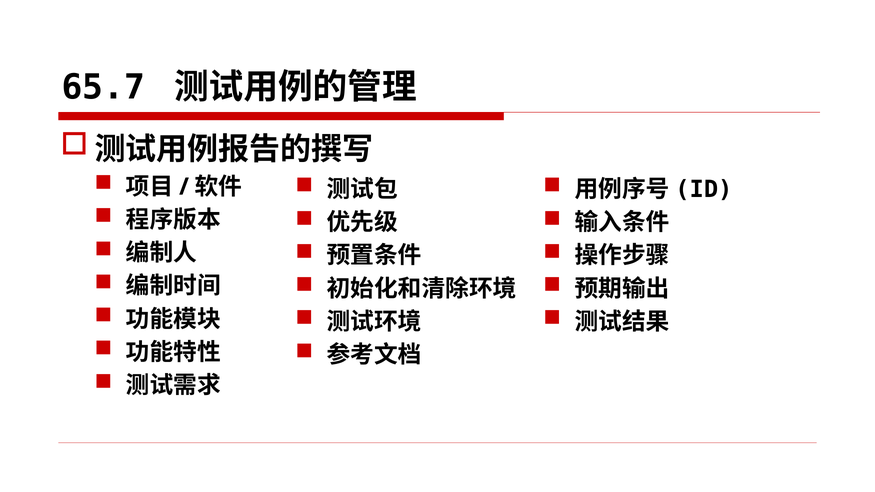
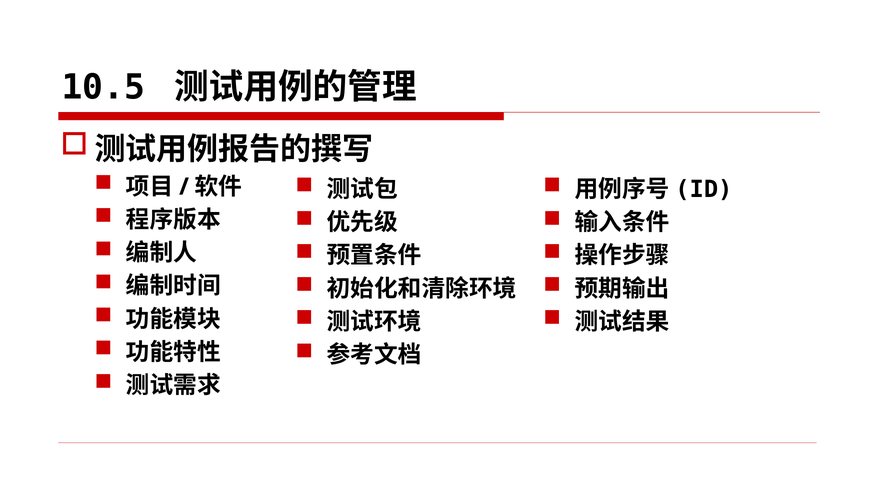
65.7: 65.7 -> 10.5 (103, 87)
